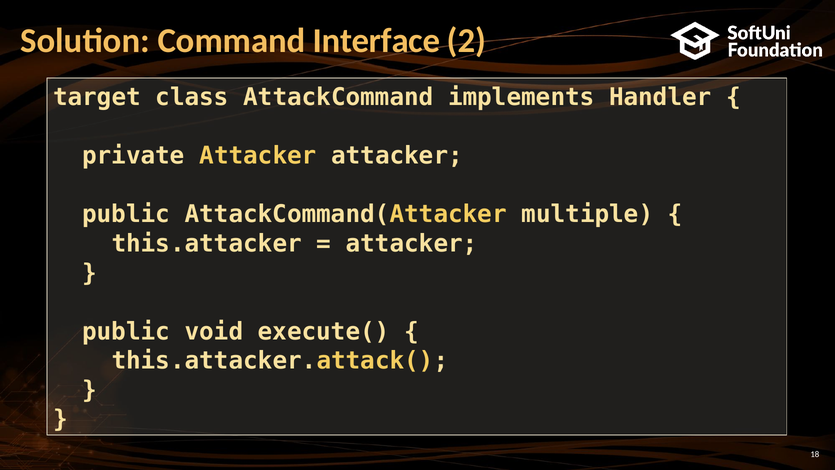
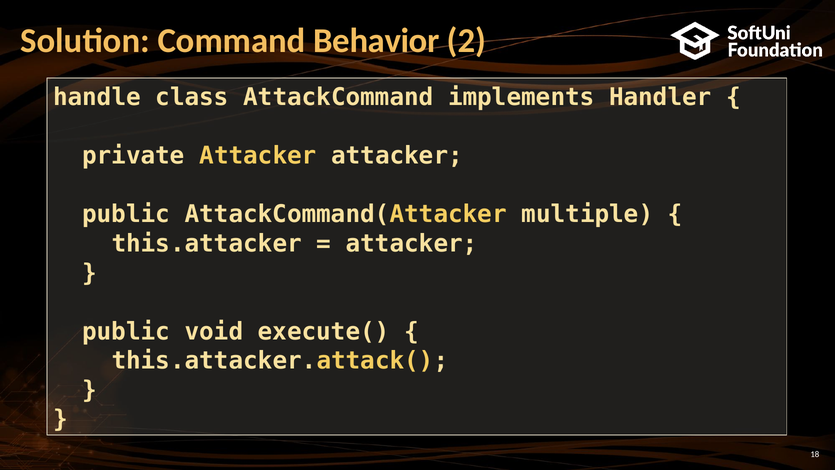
Interface: Interface -> Behavior (376, 41)
target: target -> handle (97, 97)
